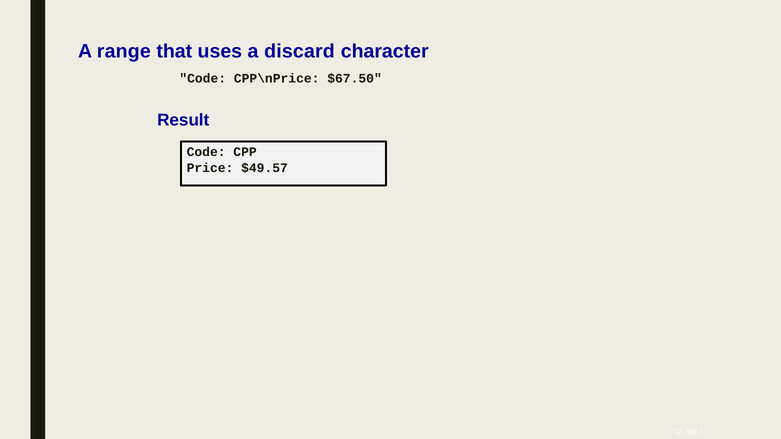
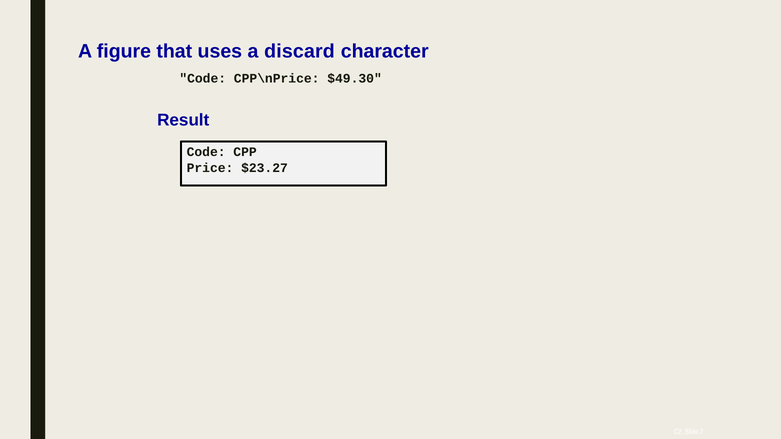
range: range -> figure (124, 51)
$67.50: $67.50 -> $49.30 (355, 79)
$49.57: $49.57 -> $23.27 (265, 168)
